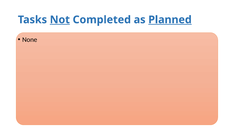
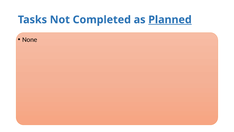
Not underline: present -> none (60, 20)
